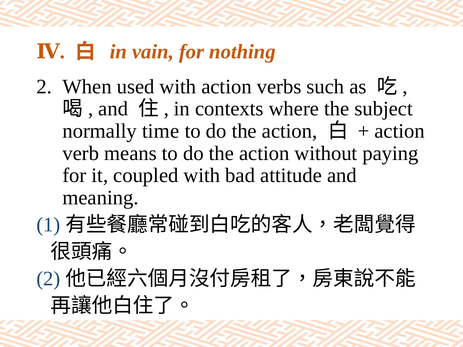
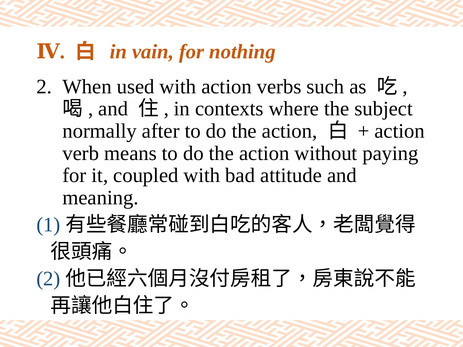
time: time -> after (161, 131)
